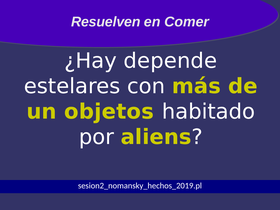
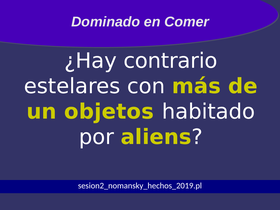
Resuelven: Resuelven -> Dominado (106, 22)
depende: depende -> contrario (170, 61)
